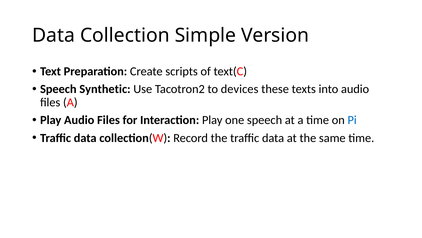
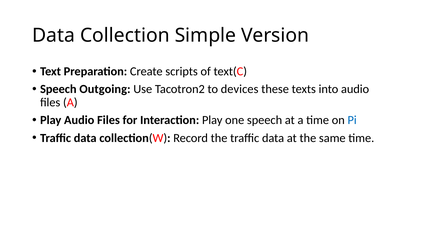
Synthetic: Synthetic -> Outgoing (105, 89)
